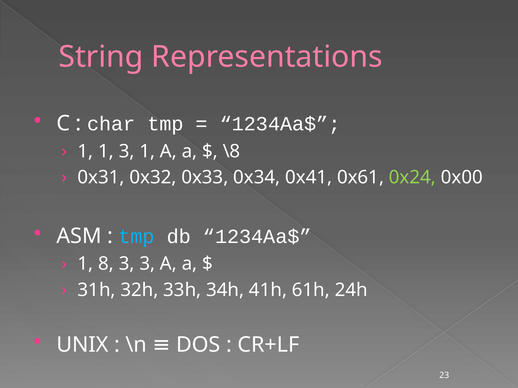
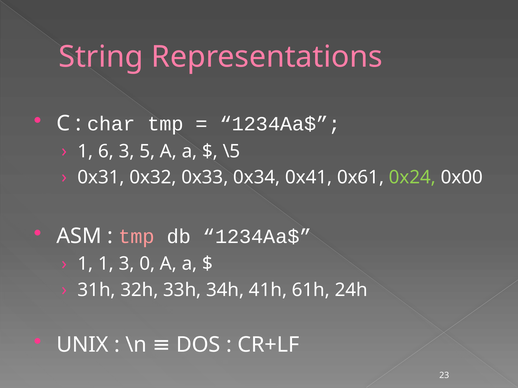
1 1: 1 -> 6 (106, 151)
3 1: 1 -> 5 (147, 151)
\8: \8 -> \5 (232, 151)
tmp colour: light blue -> pink (137, 237)
1 8: 8 -> 1 (106, 264)
3 3: 3 -> 0 (147, 264)
